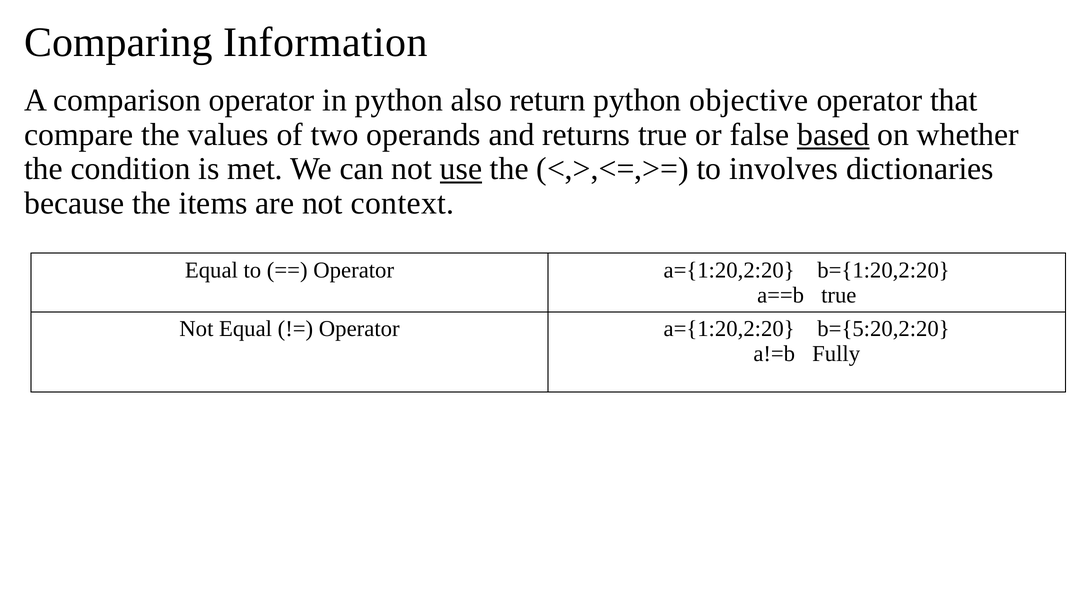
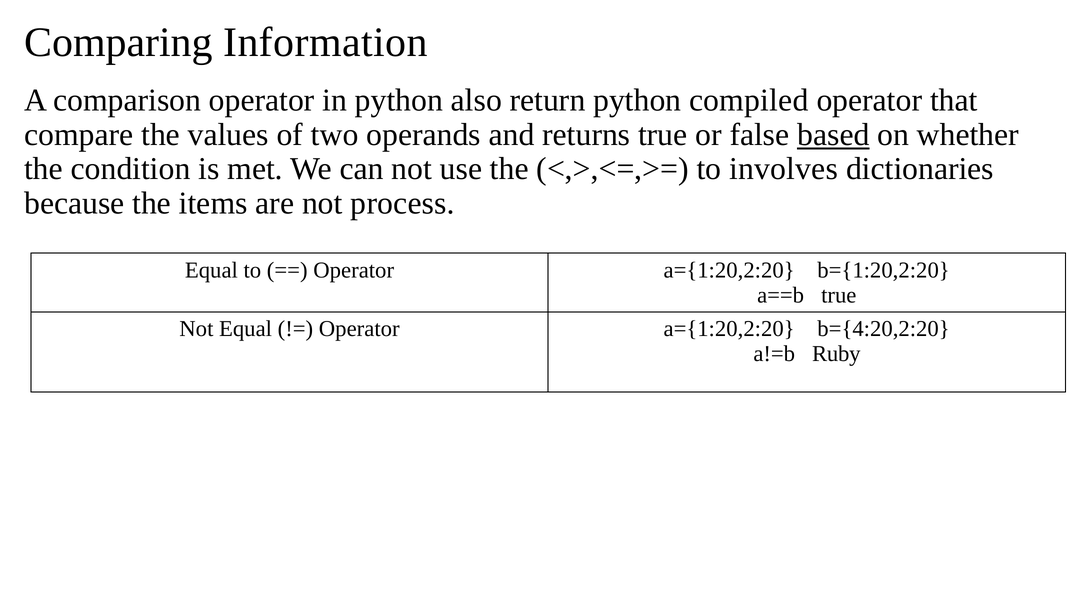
objective: objective -> compiled (749, 100)
use underline: present -> none (461, 169)
context: context -> process (403, 203)
b={5:20,2:20: b={5:20,2:20 -> b={4:20,2:20 (884, 328)
Fully: Fully -> Ruby (836, 354)
